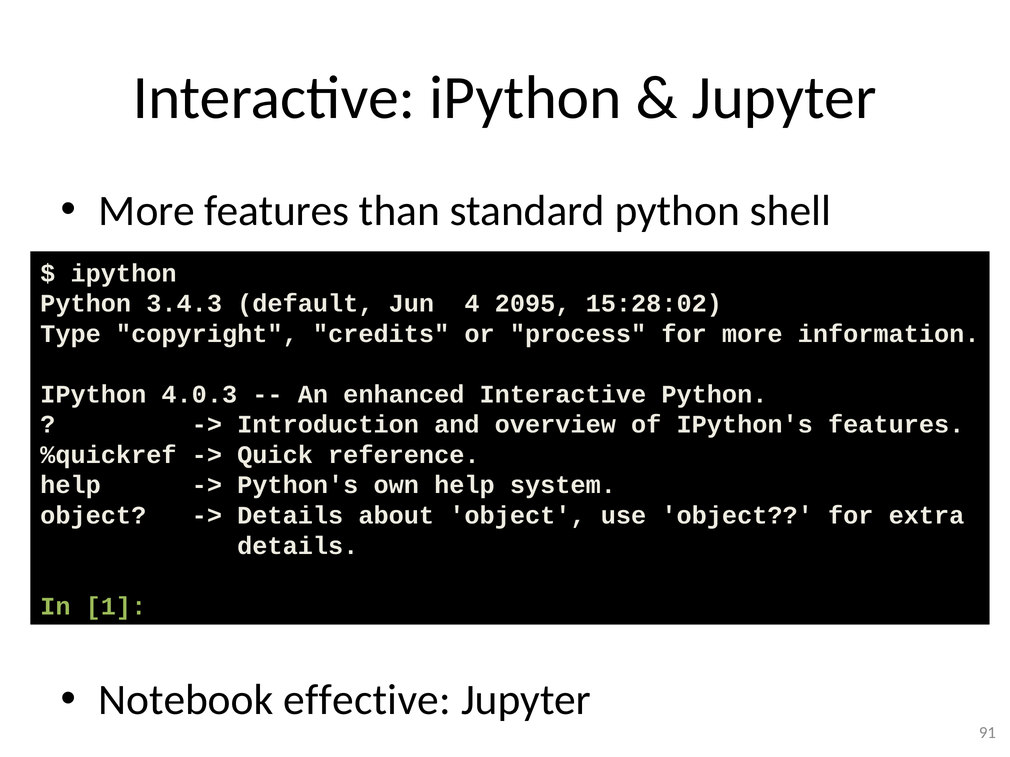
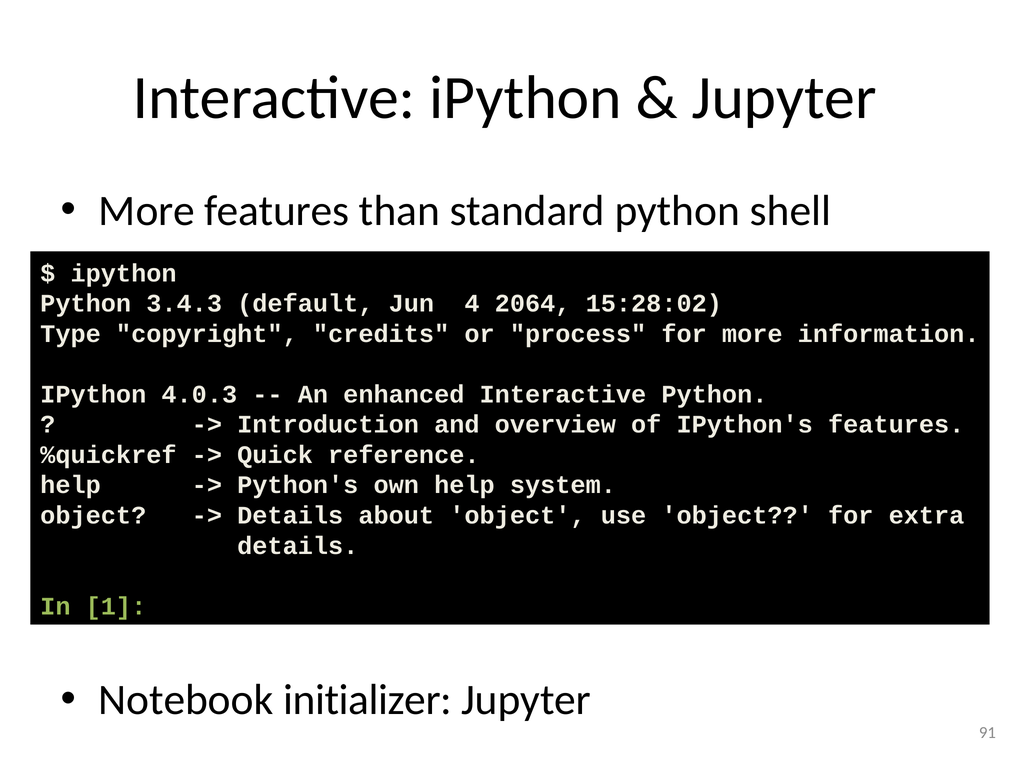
2095: 2095 -> 2064 (533, 304)
effective: effective -> initializer (367, 701)
